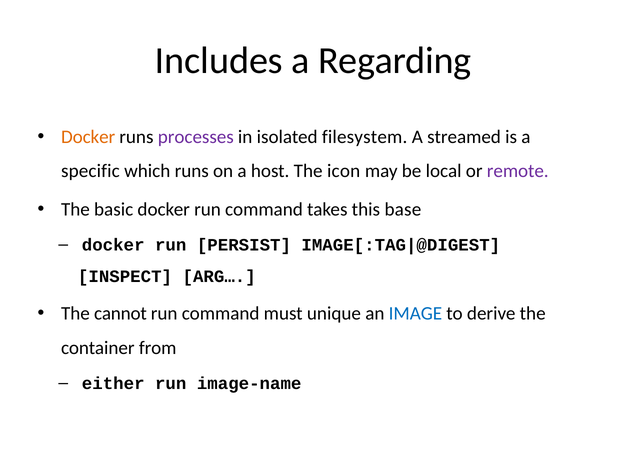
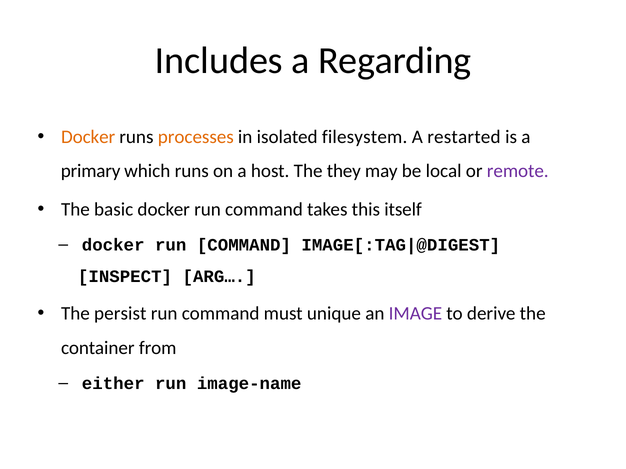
processes colour: purple -> orange (196, 137)
streamed: streamed -> restarted (464, 137)
specific: specific -> primary (91, 171)
icon: icon -> they (344, 171)
base: base -> itself (403, 210)
PERSIST: PERSIST -> COMMAND (244, 245)
cannot: cannot -> persist (120, 314)
IMAGE colour: blue -> purple (415, 314)
